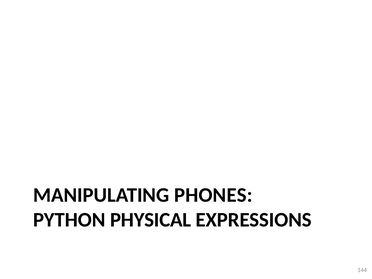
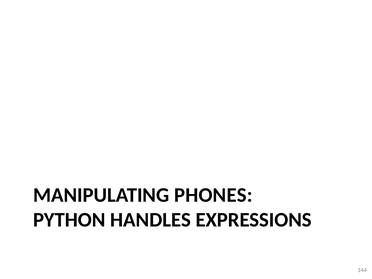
PHYSICAL: PHYSICAL -> HANDLES (151, 220)
